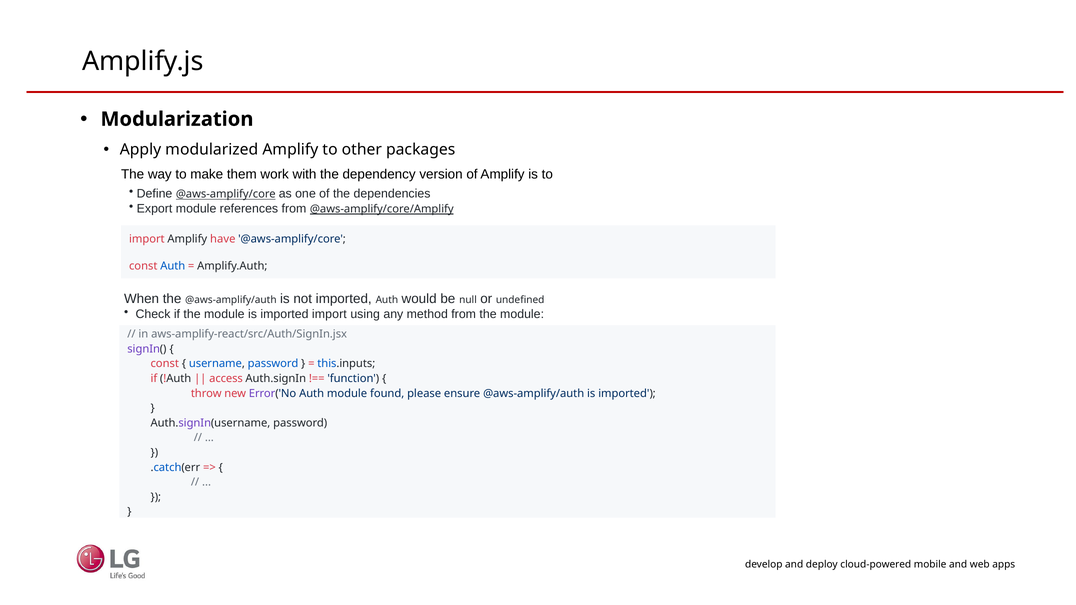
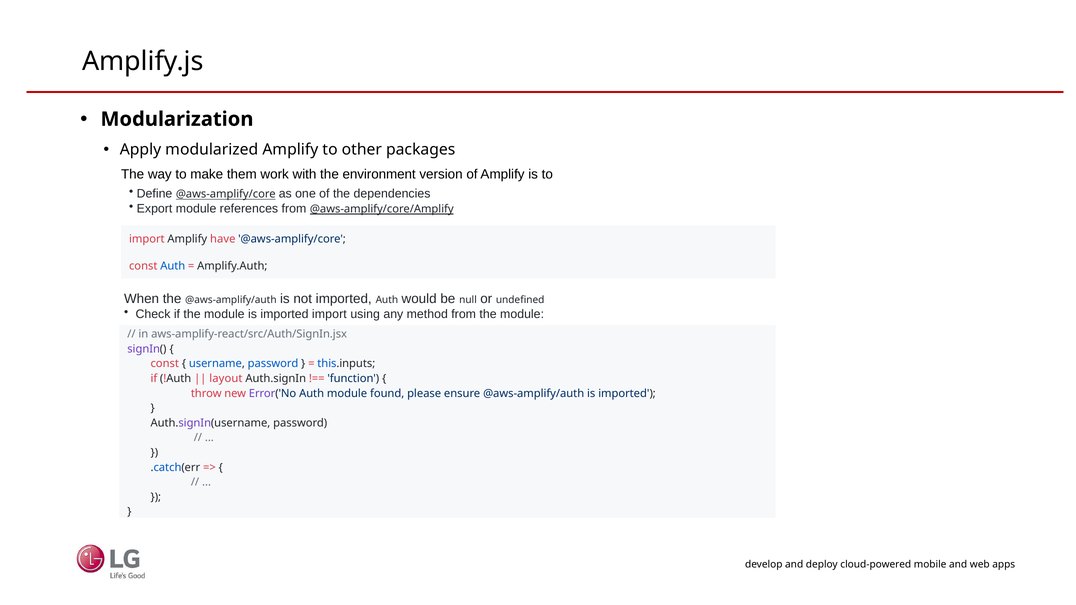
dependency: dependency -> environment (379, 174)
access: access -> layout (226, 379)
